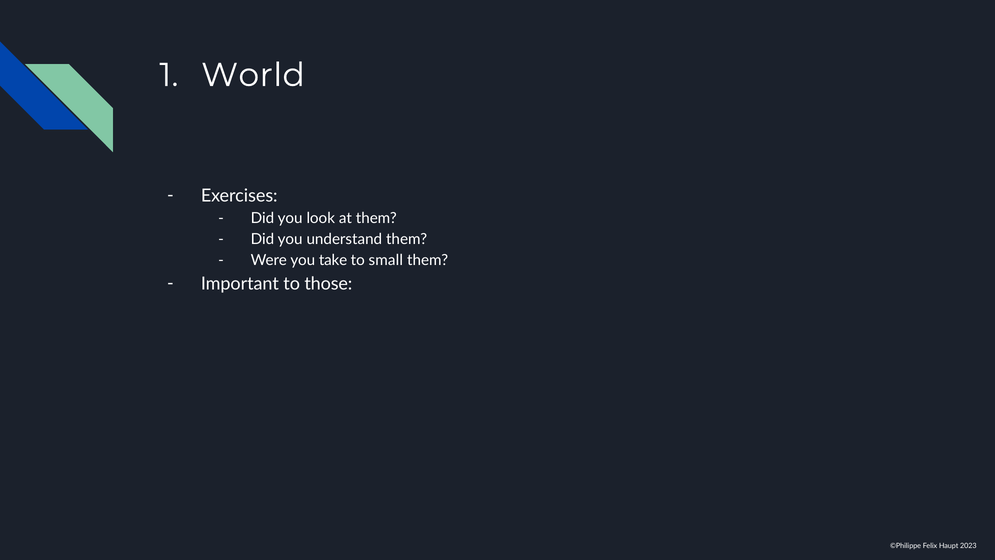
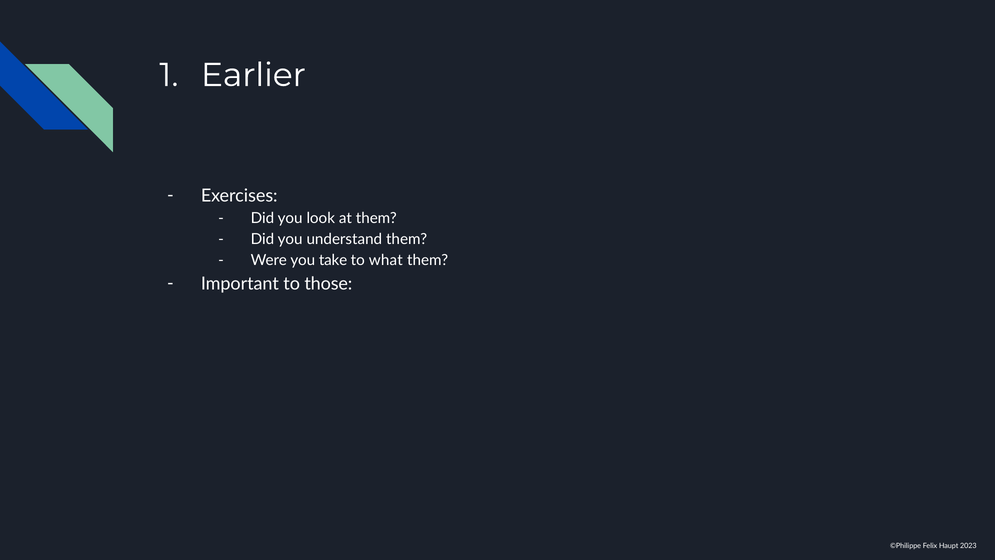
World: World -> Earlier (253, 75)
small: small -> what (386, 260)
